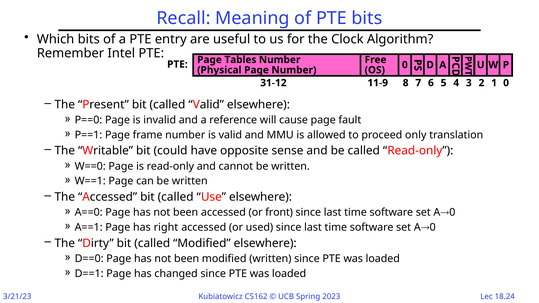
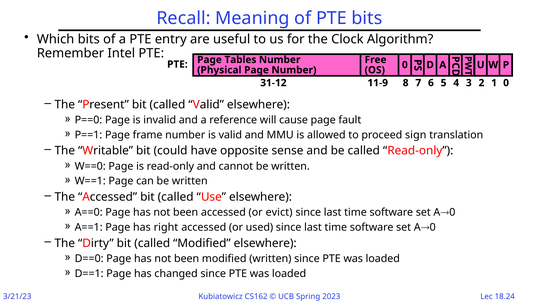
only: only -> sign (416, 135)
front: front -> evict (279, 213)
